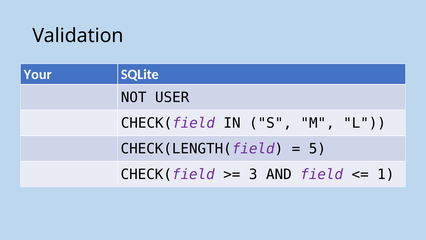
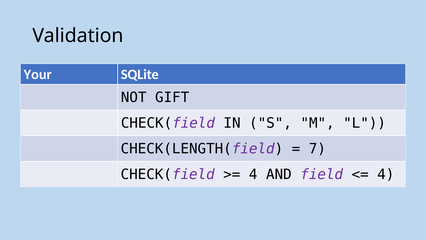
USER: USER -> GIFT (172, 97)
5: 5 -> 7 (317, 148)
3: 3 -> 4 (253, 174)
1: 1 -> 4 (386, 174)
